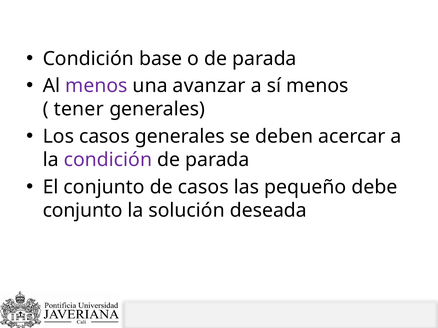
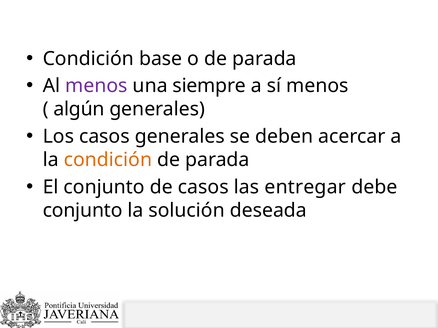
avanzar: avanzar -> siempre (209, 86)
tener: tener -> algún (79, 109)
condición colour: purple -> orange (108, 160)
pequeño: pequeño -> entregar (305, 187)
